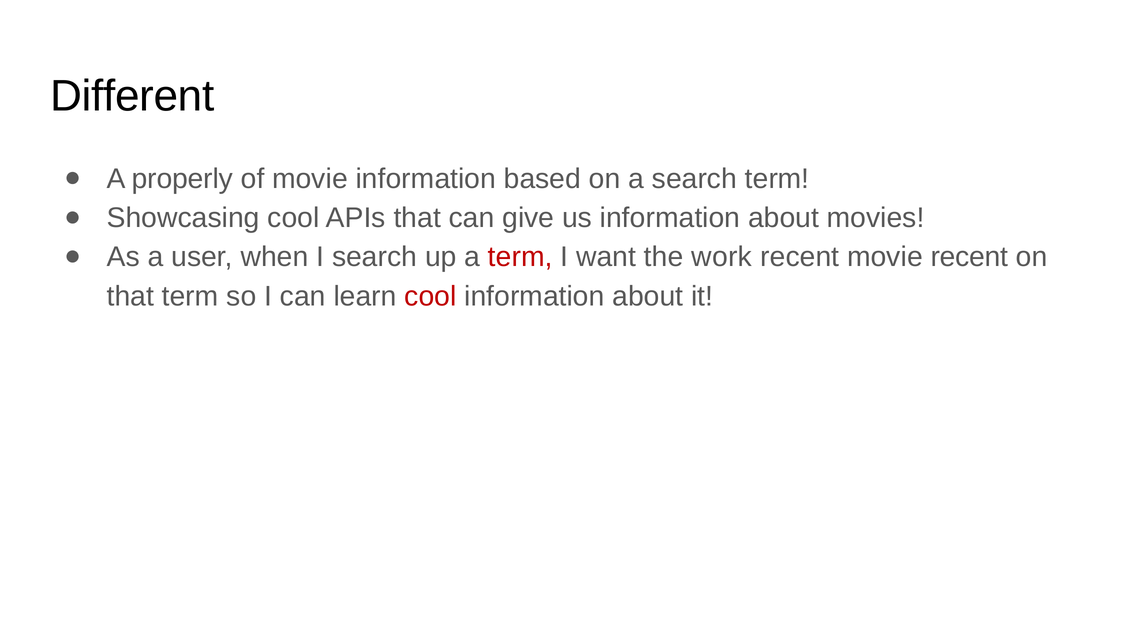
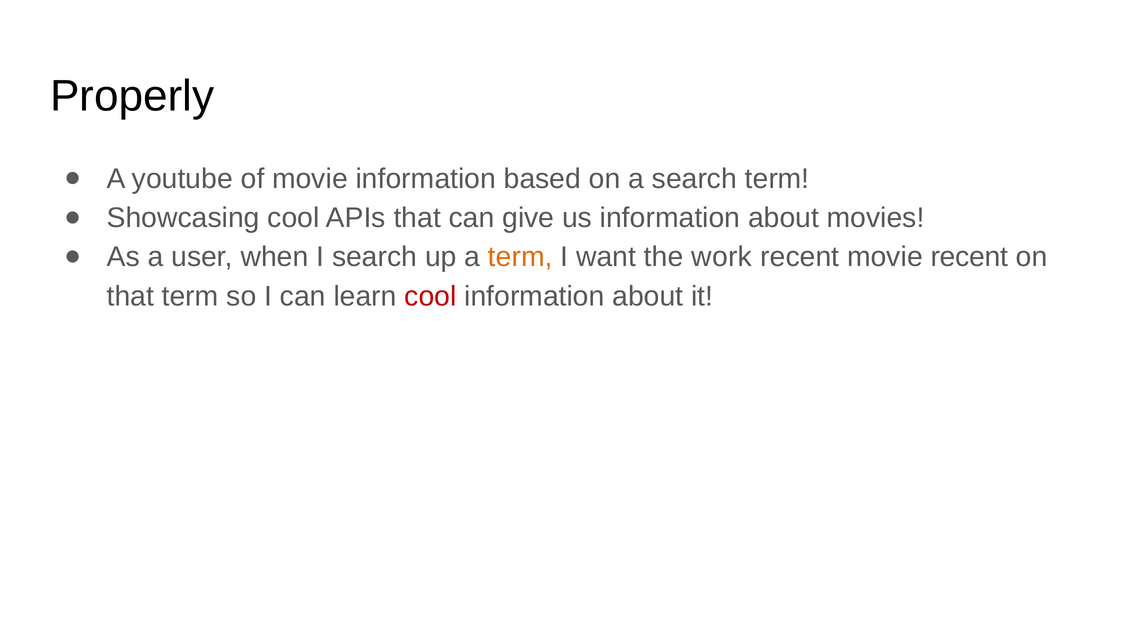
Different: Different -> Properly (132, 96)
properly: properly -> youtube (182, 178)
term colour: red -> orange (520, 257)
